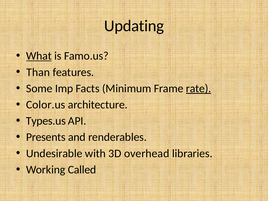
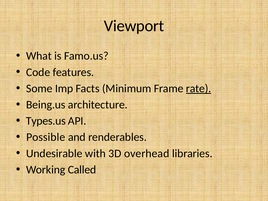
Updating: Updating -> Viewport (134, 26)
What underline: present -> none (39, 56)
Than: Than -> Code (38, 72)
Color.us: Color.us -> Being.us (46, 105)
Presents: Presents -> Possible (46, 137)
